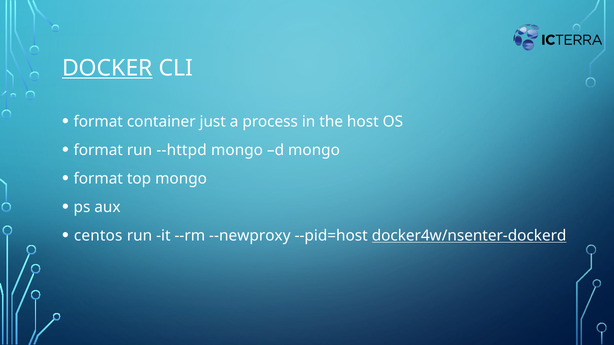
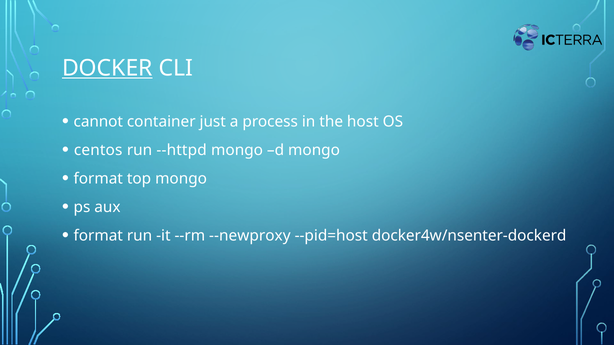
format: format -> cannot (98, 122)
format: format -> centos (98, 150)
centos: centos -> format (98, 236)
docker4w/nsenter-dockerd underline: present -> none (469, 236)
